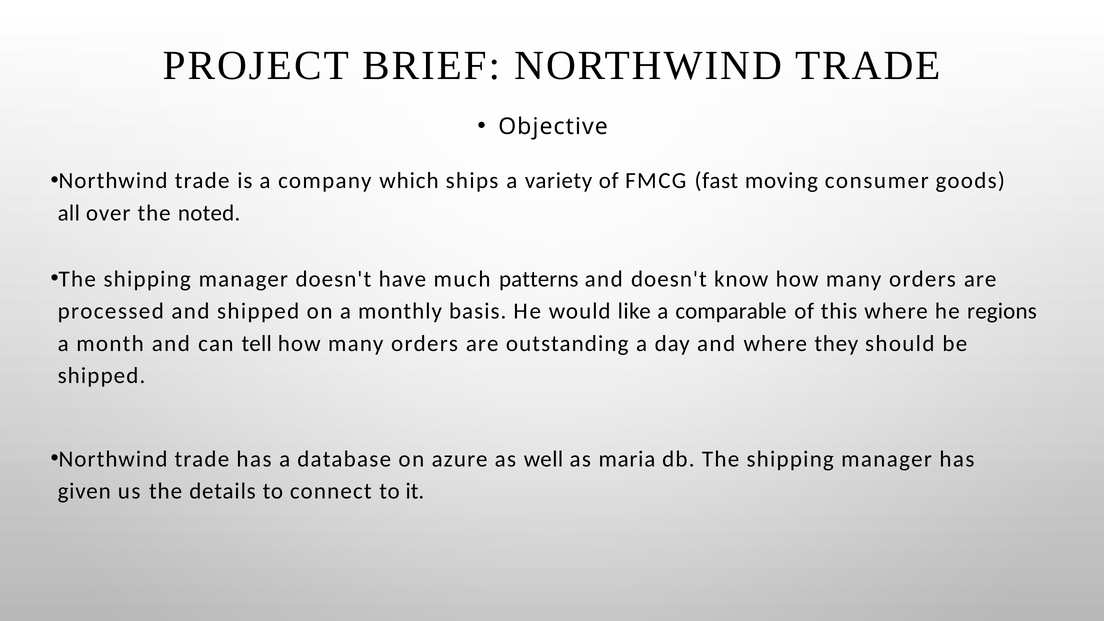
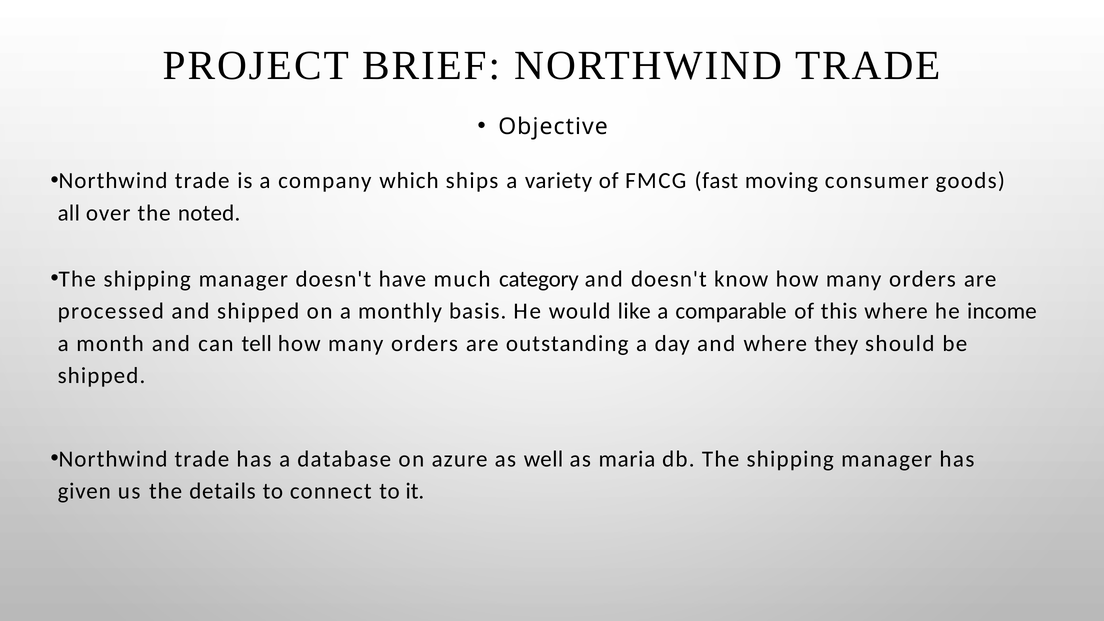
patterns: patterns -> category (539, 279)
regions: regions -> income (1002, 311)
